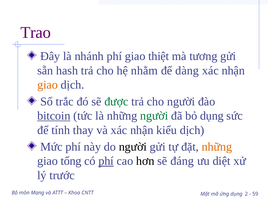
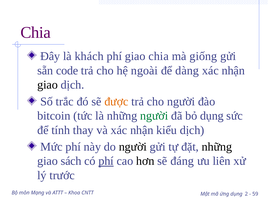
Trao: Trao -> Chia (36, 32)
nhánh: nhánh -> khách (89, 56)
giao thiệt: thiệt -> chia (159, 56)
tương: tương -> giống (203, 56)
hash: hash -> code (67, 71)
nhằm: nhằm -> ngoài (144, 71)
giao colour: orange -> black (48, 85)
được colour: green -> orange (116, 101)
bitcoin underline: present -> none (54, 116)
những colour: orange -> black (217, 147)
tổng: tổng -> sách (71, 161)
diệt: diệt -> liên (222, 161)
